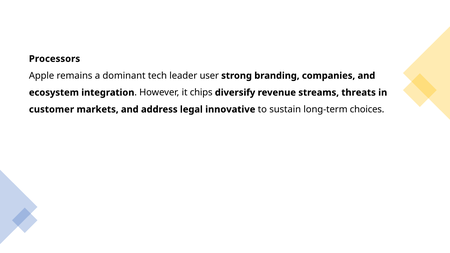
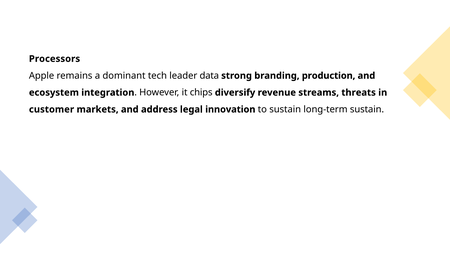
user: user -> data (209, 76)
companies: companies -> production (329, 76)
innovative: innovative -> innovation (230, 109)
long-term choices: choices -> sustain (367, 109)
